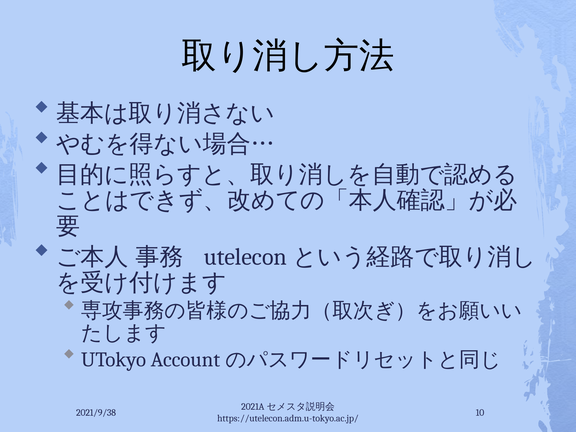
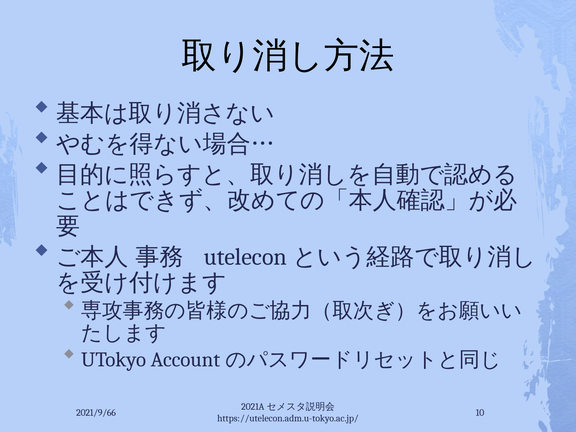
2021/9/38: 2021/9/38 -> 2021/9/66 (96, 413)
